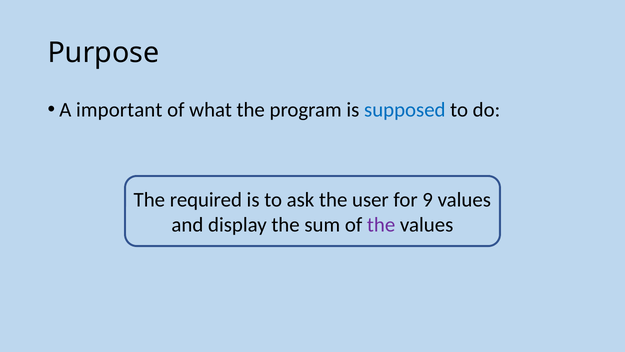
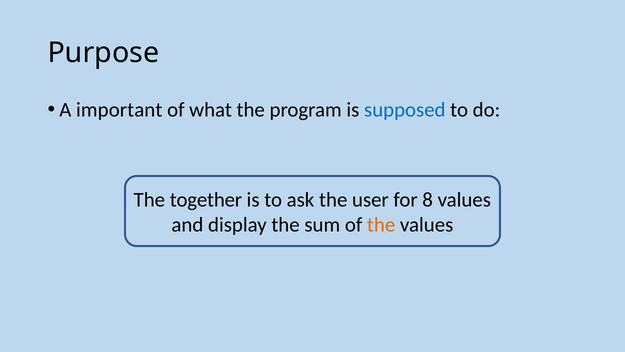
required: required -> together (206, 200)
9: 9 -> 8 (428, 200)
the colour: purple -> orange (381, 225)
